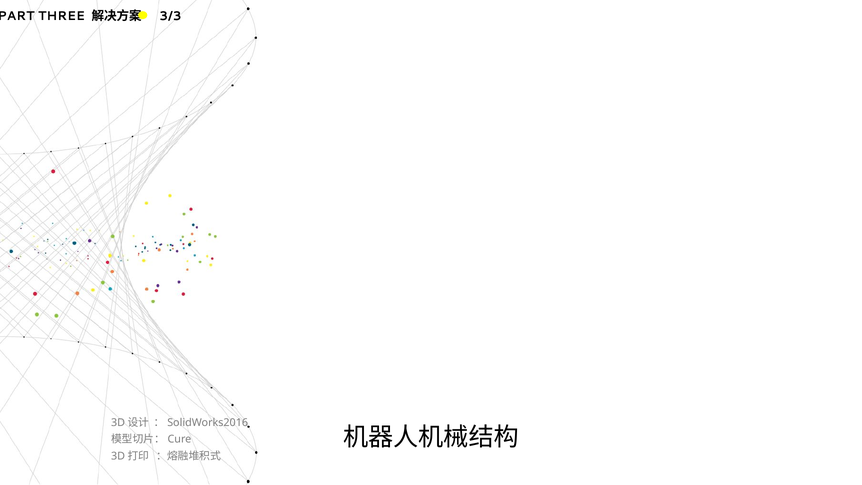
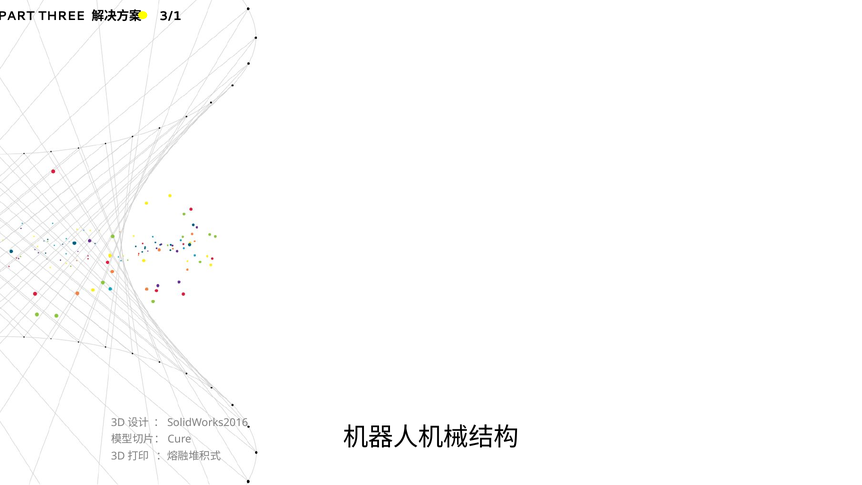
3/3: 3/3 -> 3/1 (170, 16)
